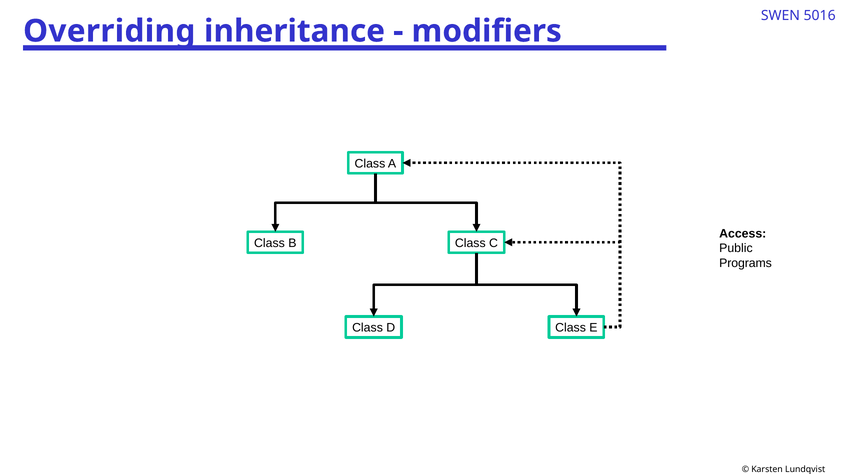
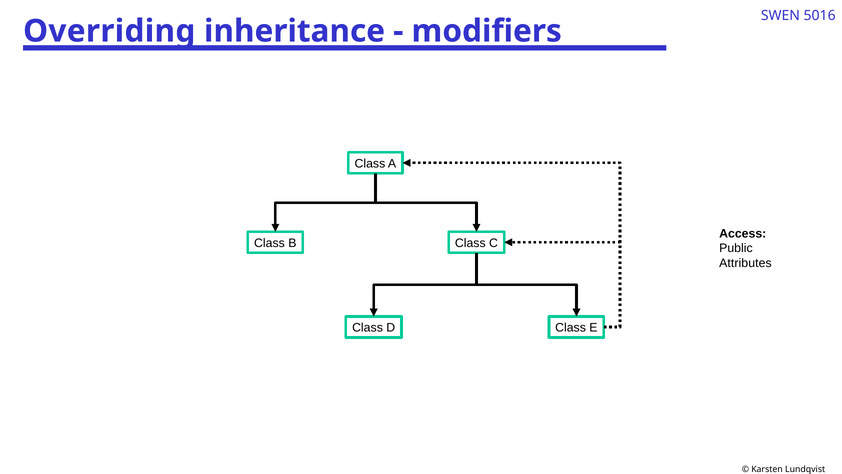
Programs: Programs -> Attributes (745, 263)
